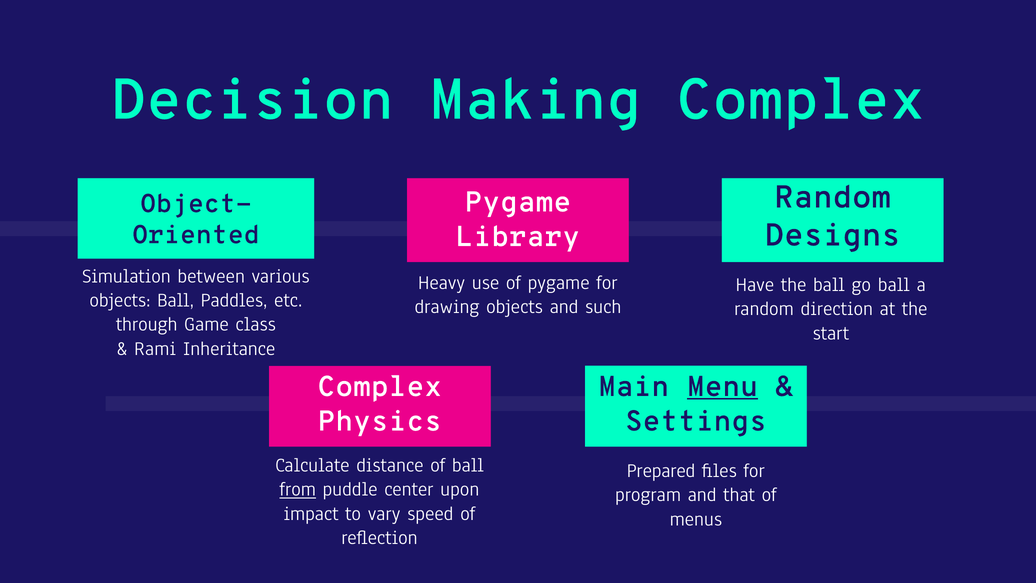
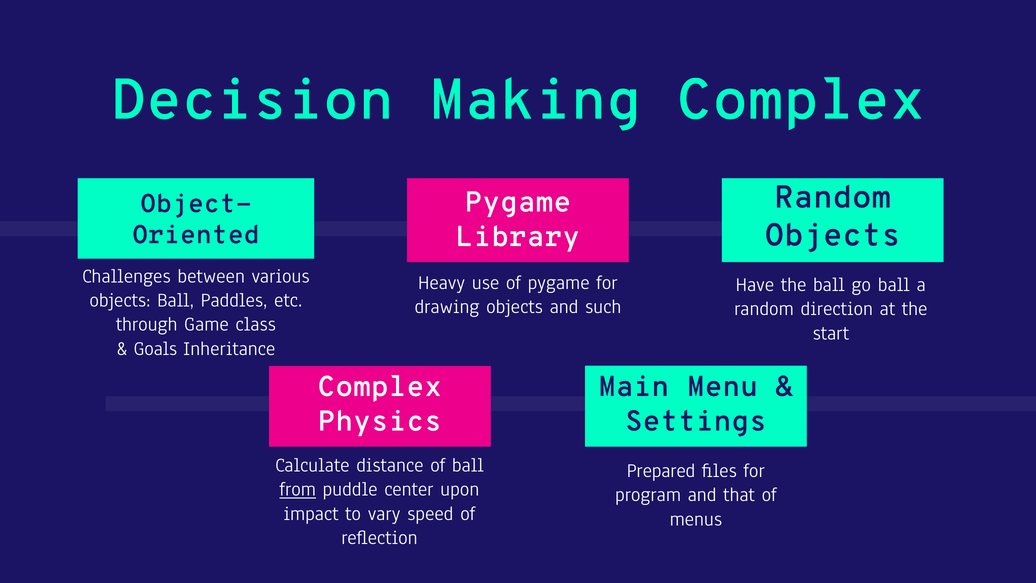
Designs: Designs -> Objects (833, 235)
Simulation: Simulation -> Challenges (126, 276)
Rami: Rami -> Goals (155, 348)
Menu underline: present -> none (722, 386)
